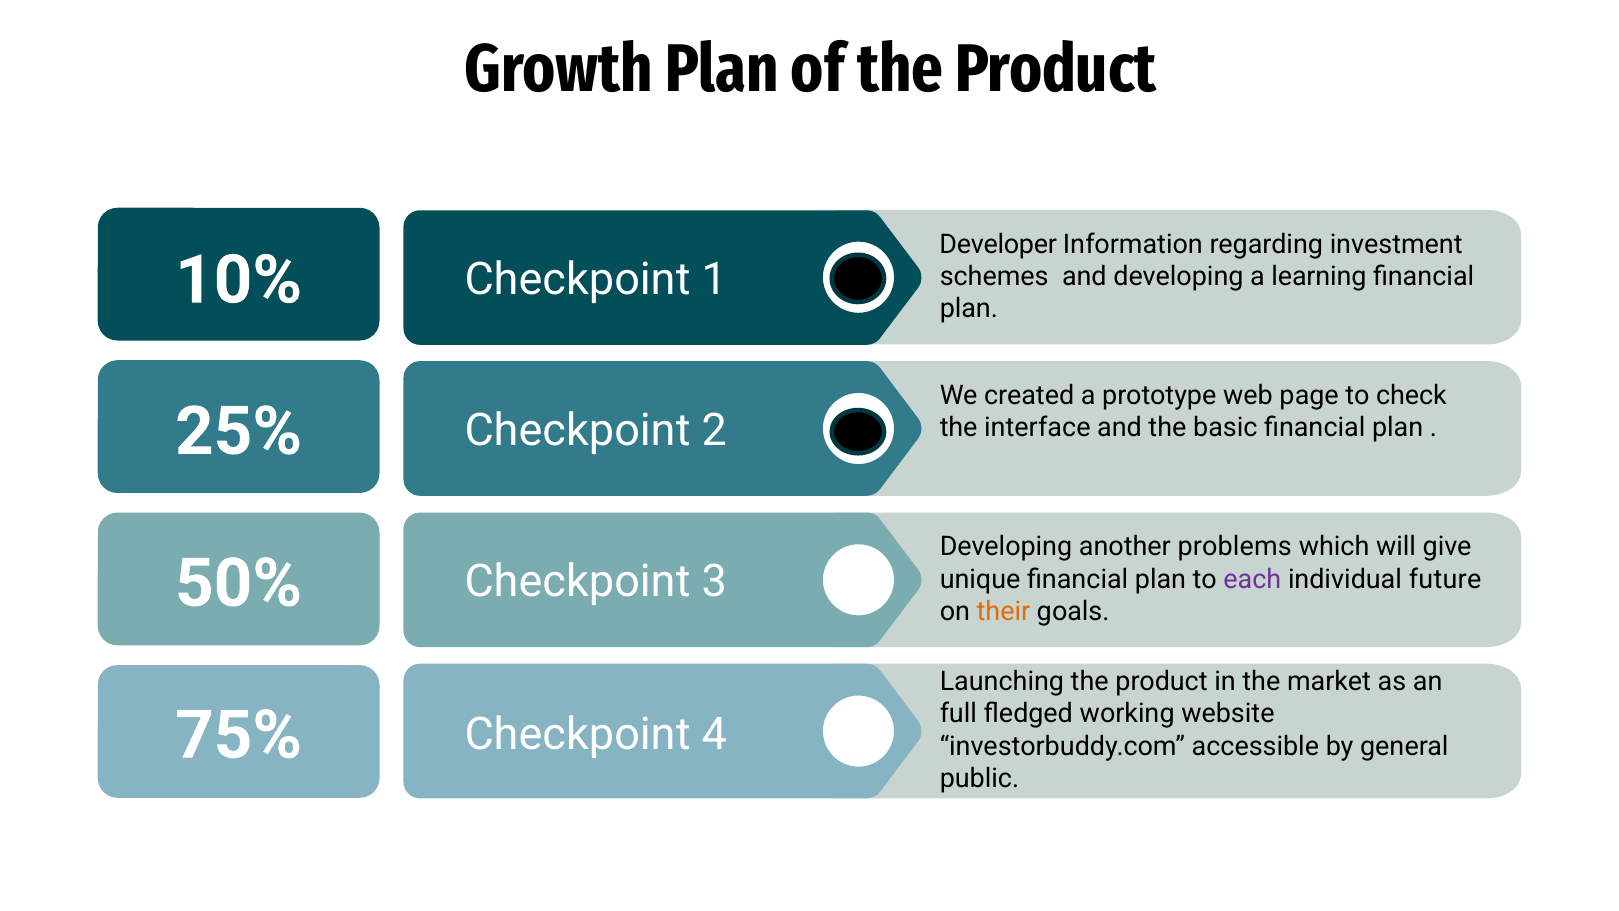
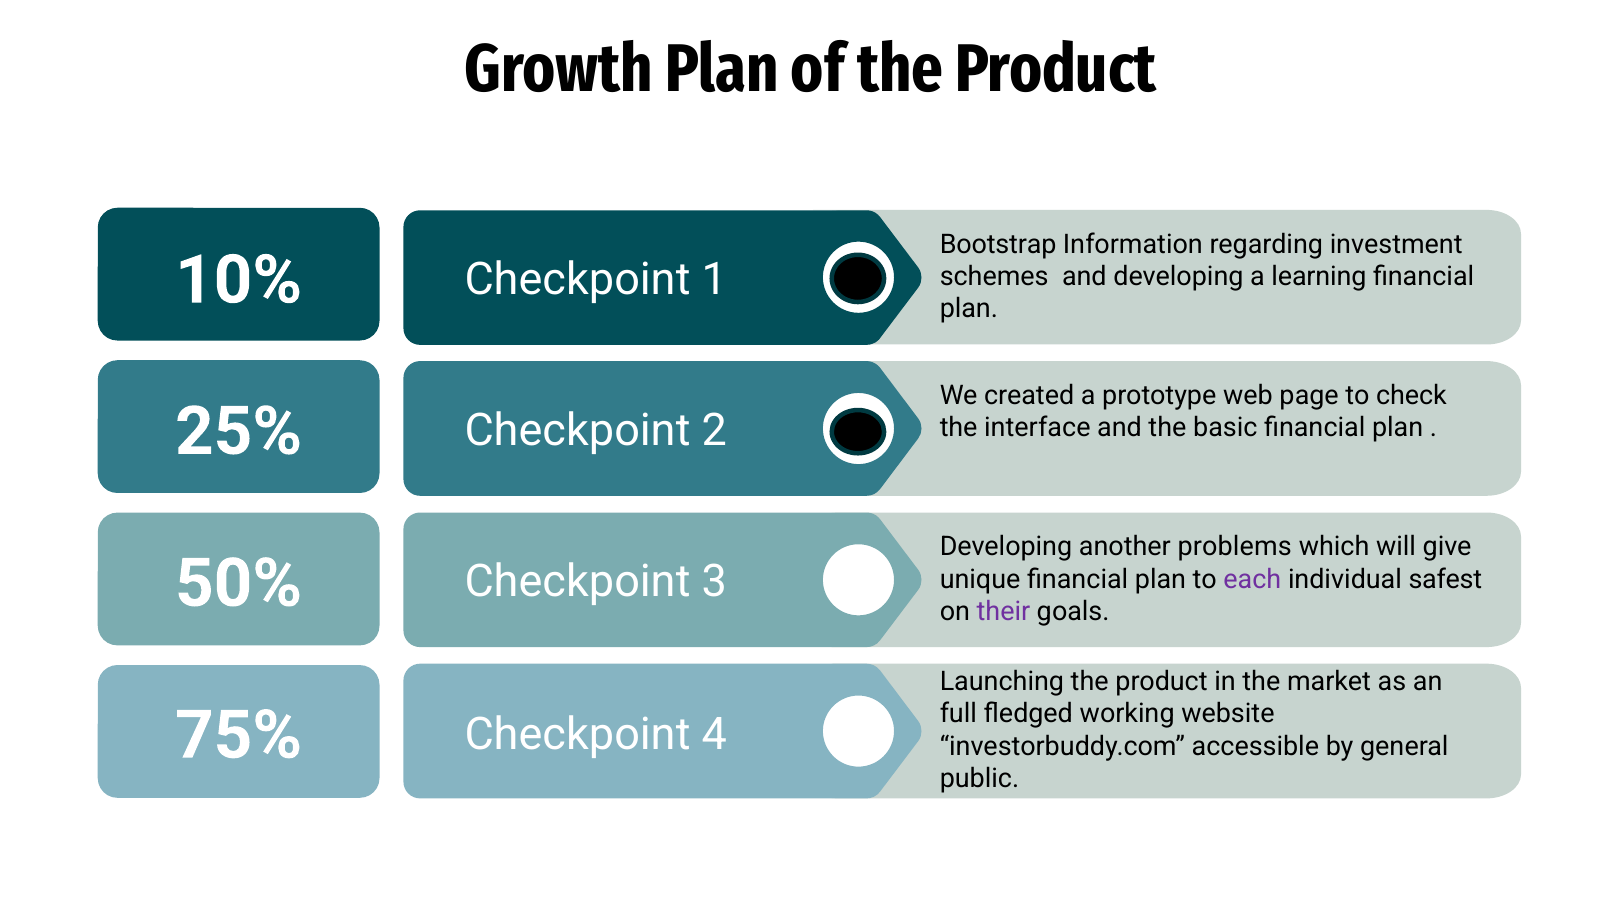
Developer: Developer -> Bootstrap (998, 244)
future: future -> safest (1445, 579)
their colour: orange -> purple (1003, 611)
